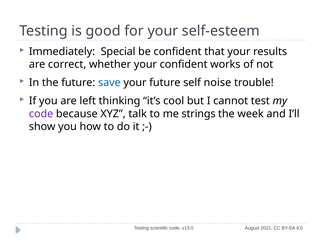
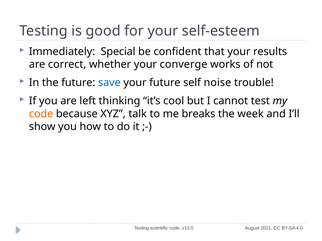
your confident: confident -> converge (184, 65)
code colour: purple -> orange (41, 114)
strings: strings -> breaks (199, 114)
